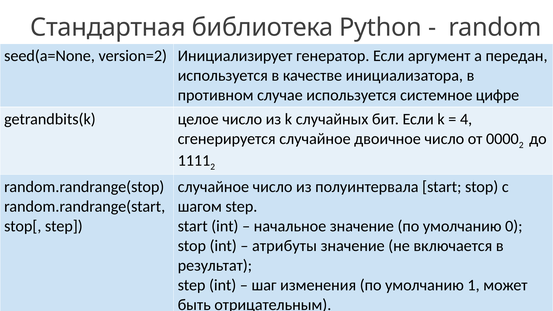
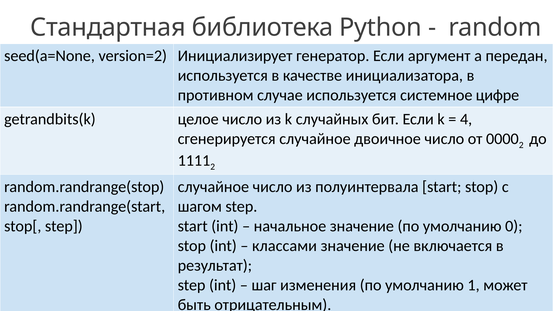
атрибуты: атрибуты -> классами (284, 246)
